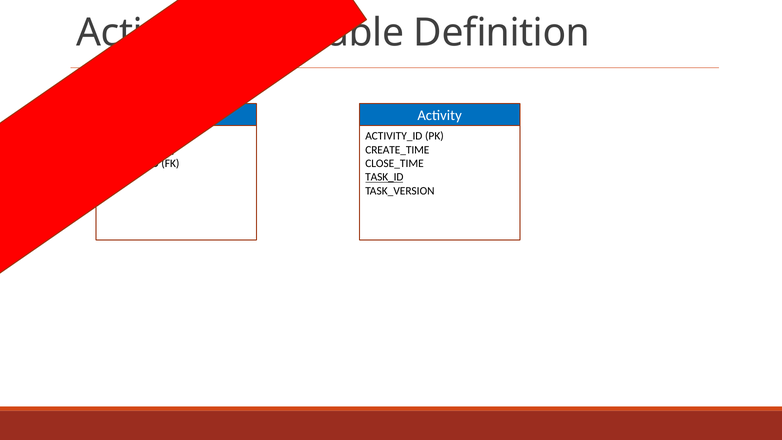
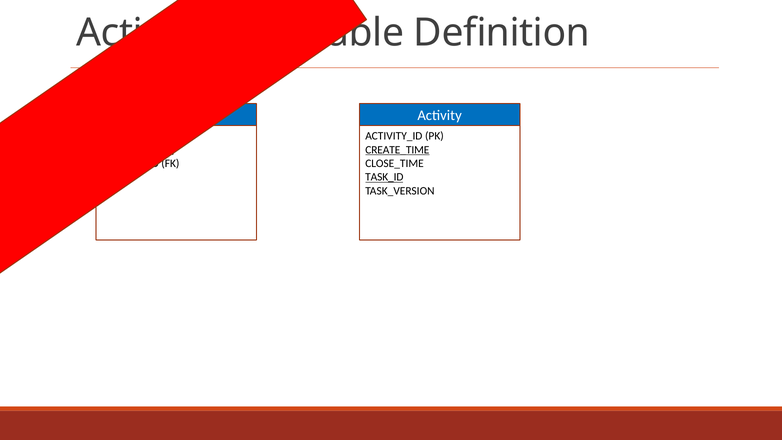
CREATE_TIME underline: none -> present (397, 150)
